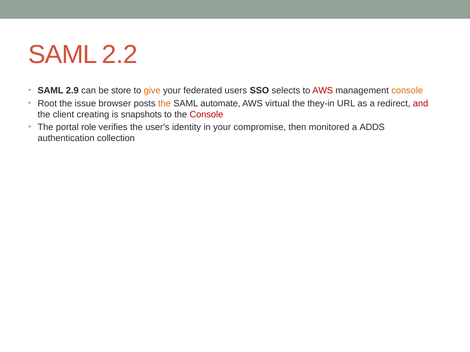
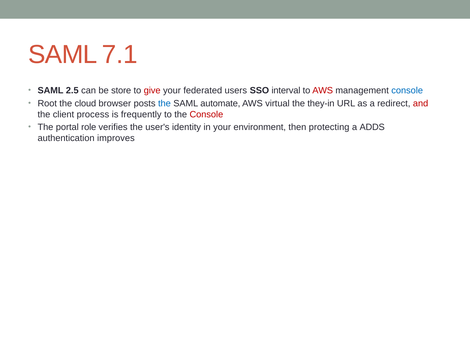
2.2: 2.2 -> 7.1 (120, 55)
2.9: 2.9 -> 2.5 (72, 91)
give colour: orange -> red (152, 91)
selects: selects -> interval (286, 91)
console colour: orange -> blue (407, 91)
issue: issue -> cloud (85, 104)
the colour: orange -> blue (164, 104)
creating: creating -> process (93, 115)
snapshots: snapshots -> frequently (141, 115)
compromise: compromise -> environment (260, 127)
monitored: monitored -> protecting (329, 127)
collection: collection -> improves (116, 138)
